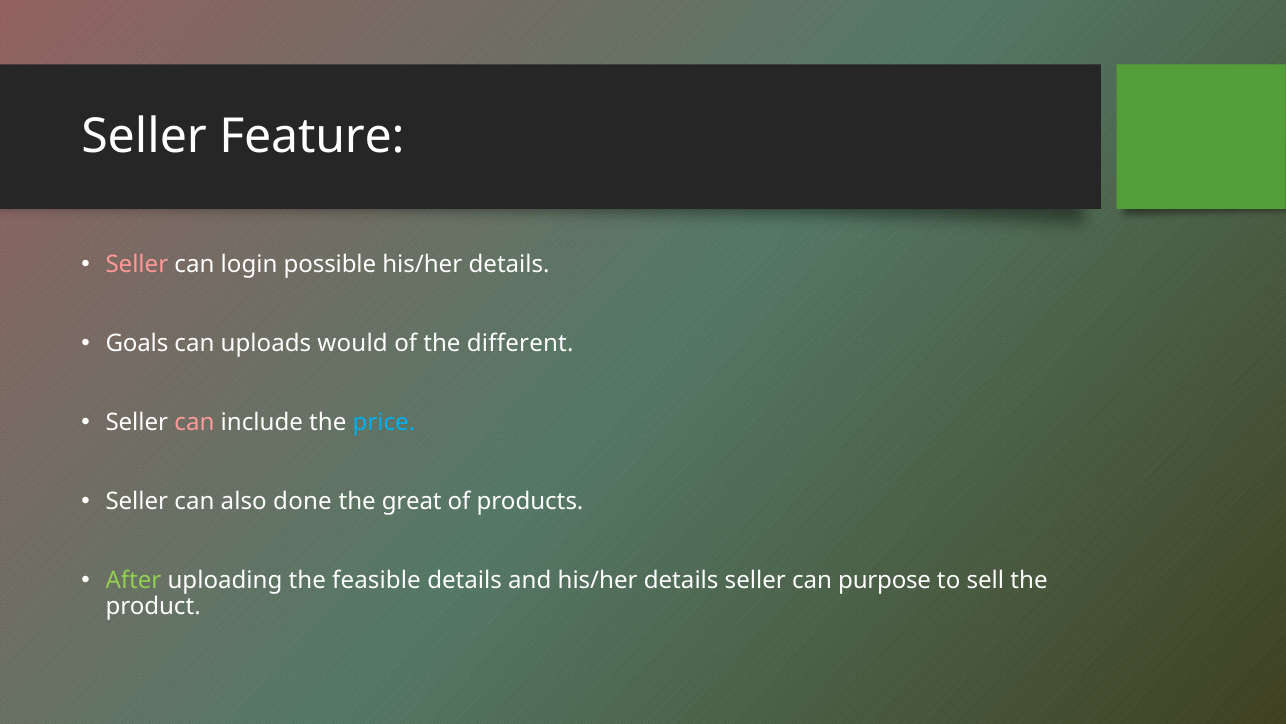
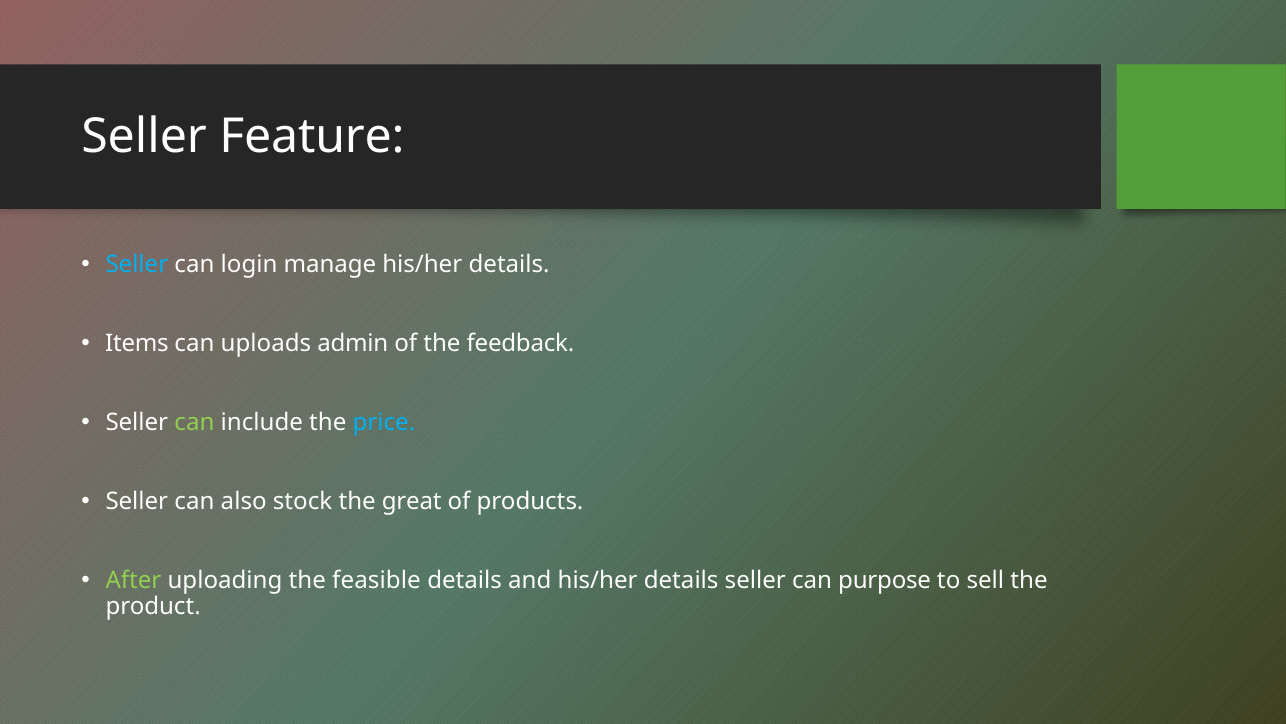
Seller colour: pink -> light blue (137, 264)
possible: possible -> manage (330, 264)
Goals: Goals -> Items (137, 343)
would: would -> admin (353, 343)
different: different -> feedback (520, 343)
can colour: pink -> light green (195, 422)
done: done -> stock (303, 501)
